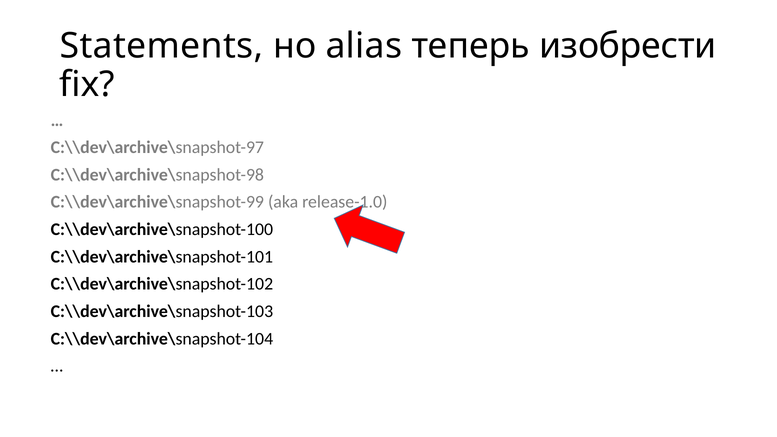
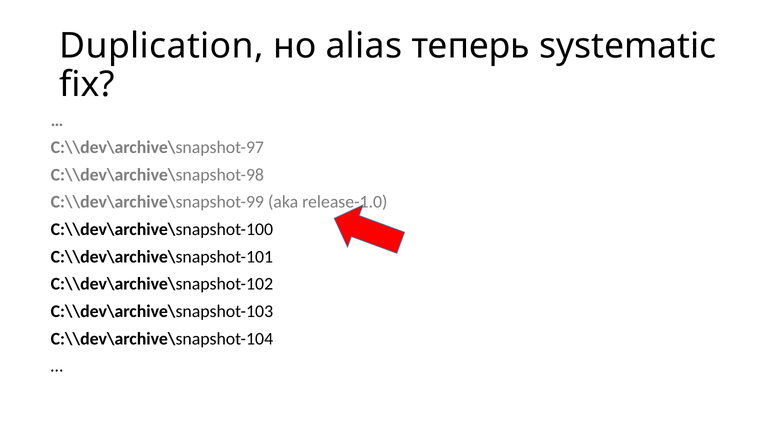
Statements: Statements -> Duplication (162, 46)
изобрести: изобрести -> systematic (628, 46)
